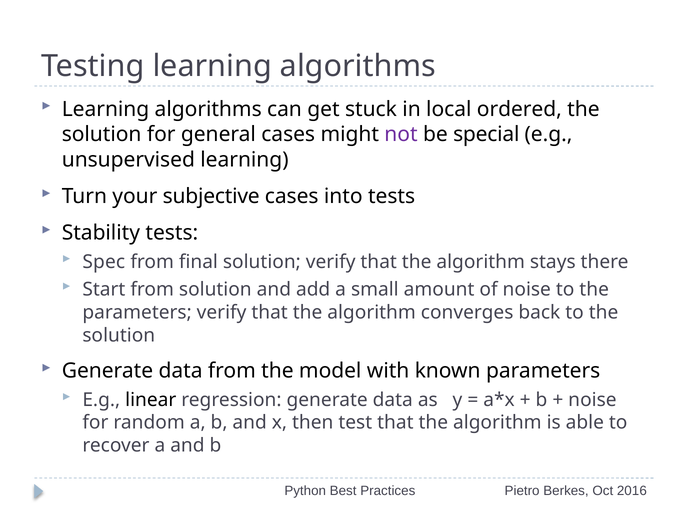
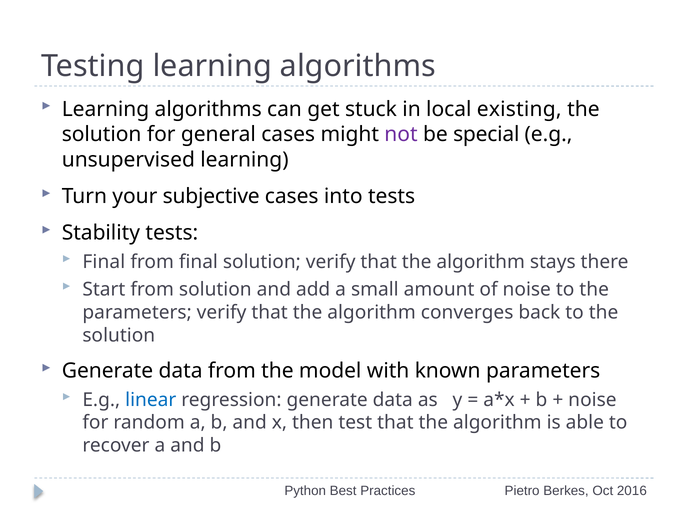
ordered: ordered -> existing (519, 109)
Spec: Spec -> Final (104, 262)
linear colour: black -> blue (151, 400)
